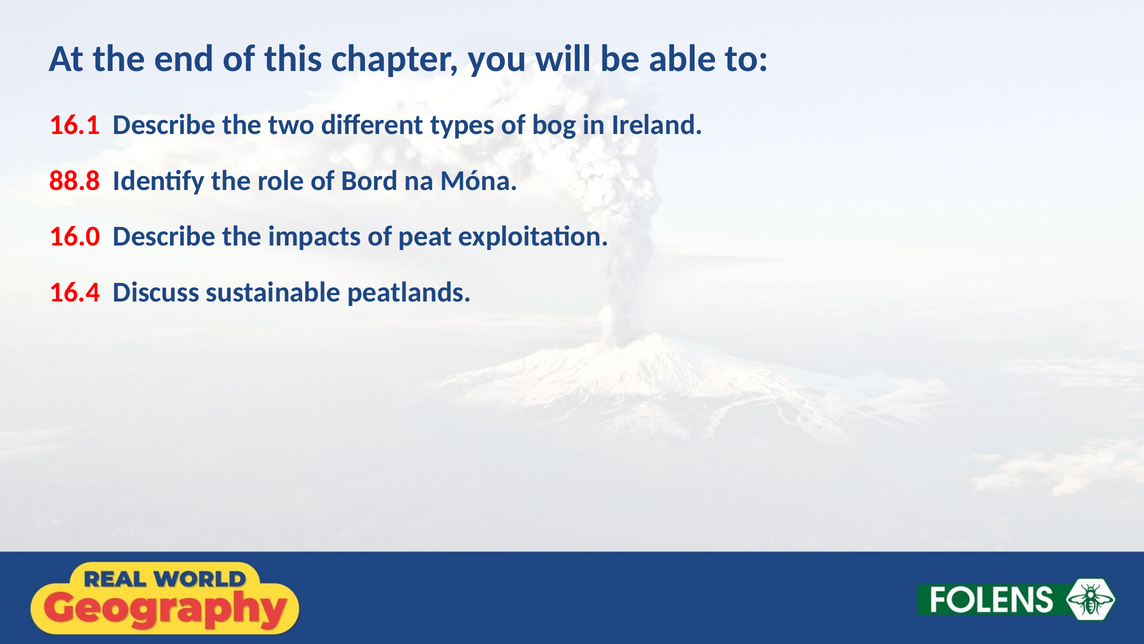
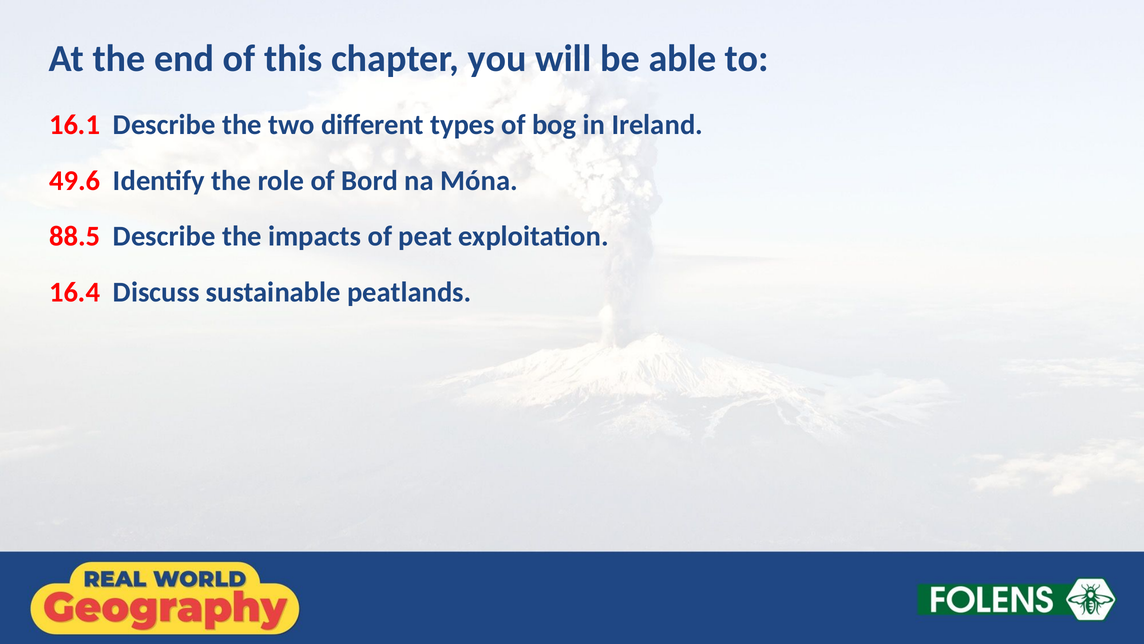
88.8: 88.8 -> 49.6 (75, 181)
16.0: 16.0 -> 88.5 (75, 236)
